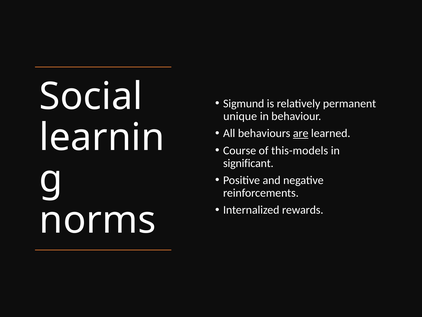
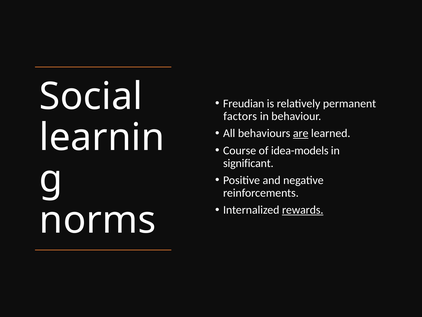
Sigmund: Sigmund -> Freudian (244, 103)
unique: unique -> factors (240, 116)
this-models: this-models -> idea-models (300, 150)
rewards underline: none -> present (303, 210)
